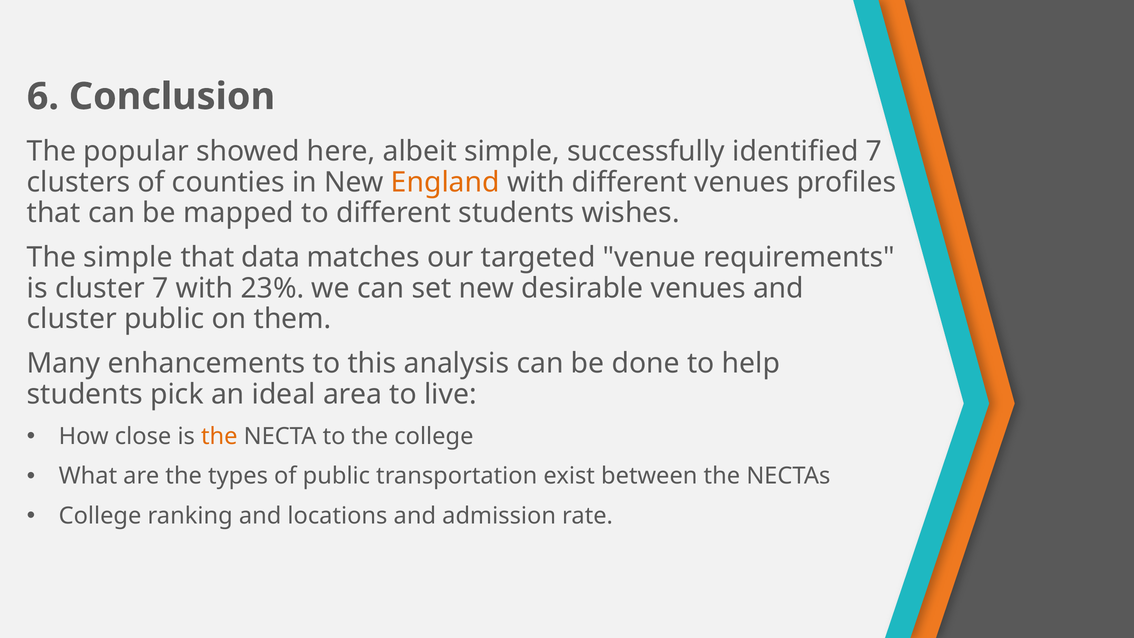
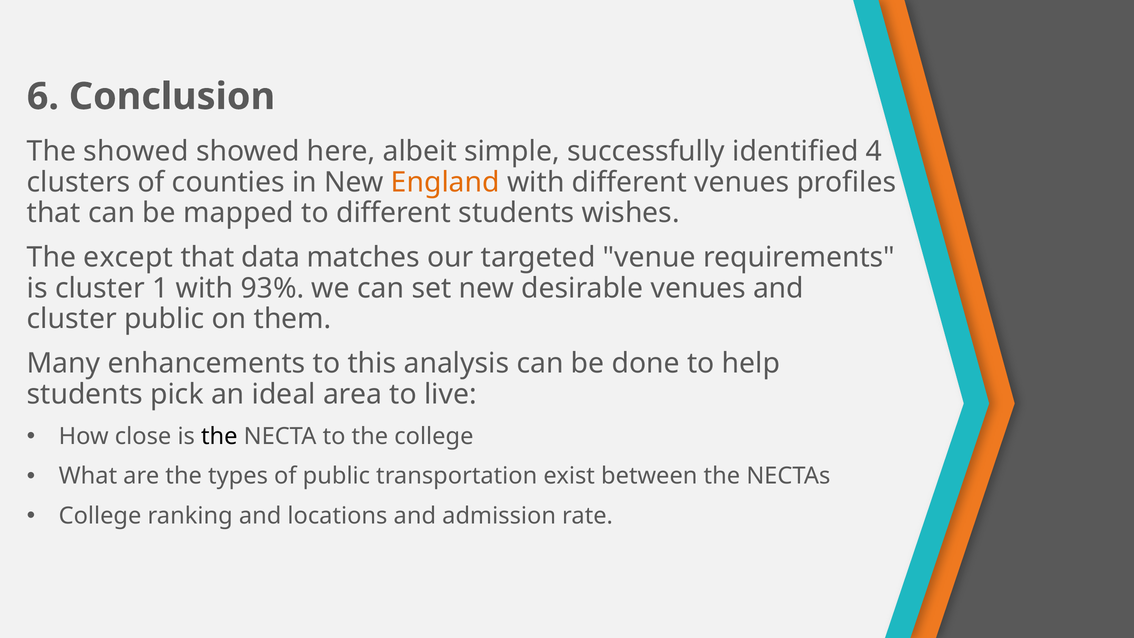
The popular: popular -> showed (136, 152)
identified 7: 7 -> 4 (874, 152)
The simple: simple -> except (128, 258)
cluster 7: 7 -> 1 (160, 288)
23%: 23% -> 93% (272, 288)
the colour: orange -> black (219, 436)
